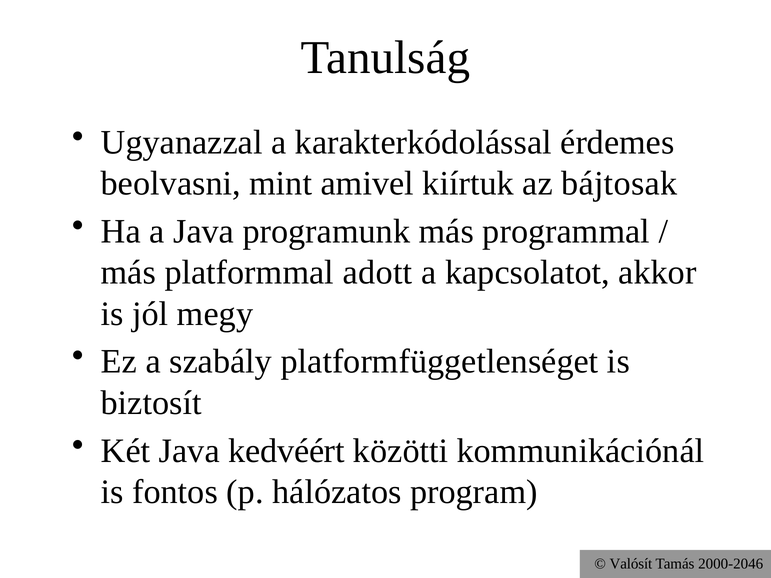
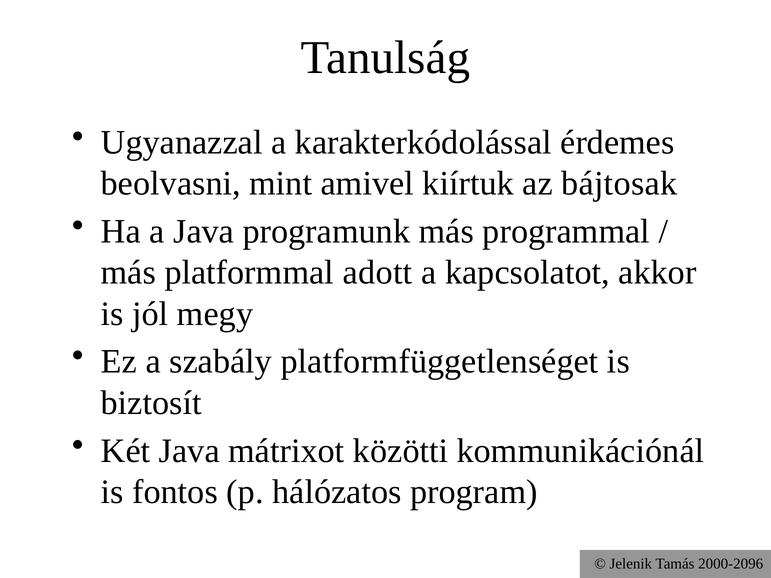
kedvéért: kedvéért -> mátrixot (286, 451)
Valósít: Valósít -> Jelenik (631, 564)
2000-2046: 2000-2046 -> 2000-2096 (731, 564)
